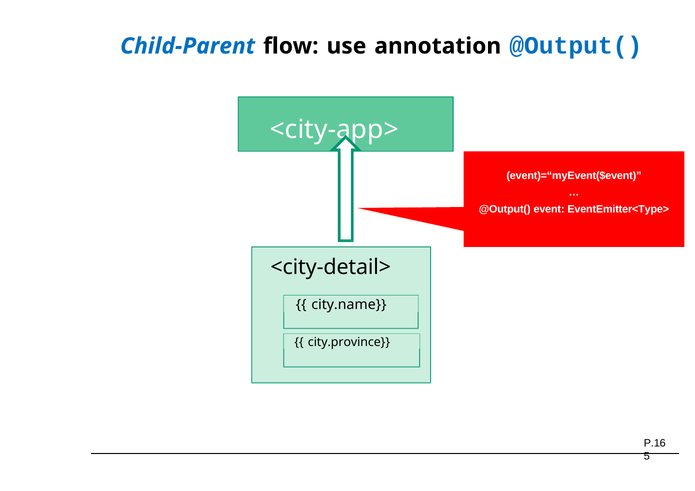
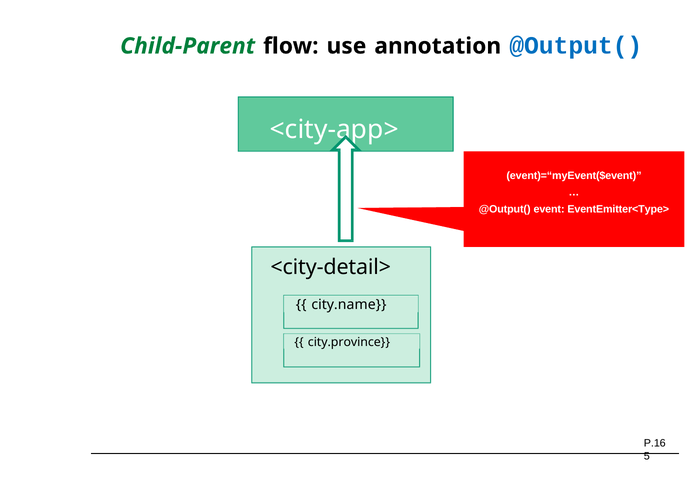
Child-Parent colour: blue -> green (188, 46)
